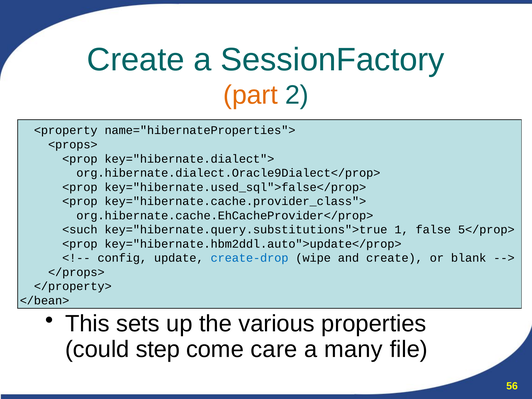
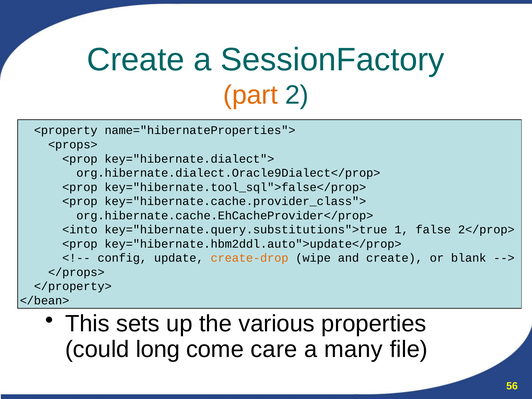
key="hibernate.used_sql">false</prop>: key="hibernate.used_sql">false</prop> -> key="hibernate.tool_sql">false</prop> (235, 187)
<such: <such -> <into (80, 230)
5</prop>: 5</prop> -> 2</prop> (486, 230)
create-drop colour: blue -> orange (250, 258)
step: step -> long (158, 349)
